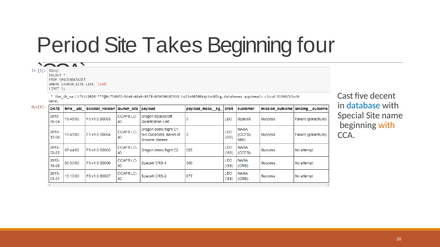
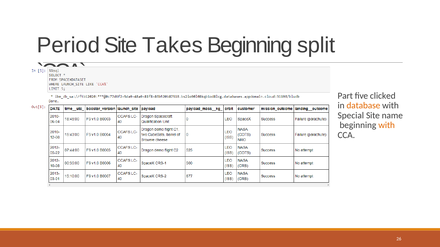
four: four -> split (316, 45)
Cast: Cast -> Part (345, 96)
decent: decent -> clicked (383, 96)
database colour: blue -> orange (363, 106)
